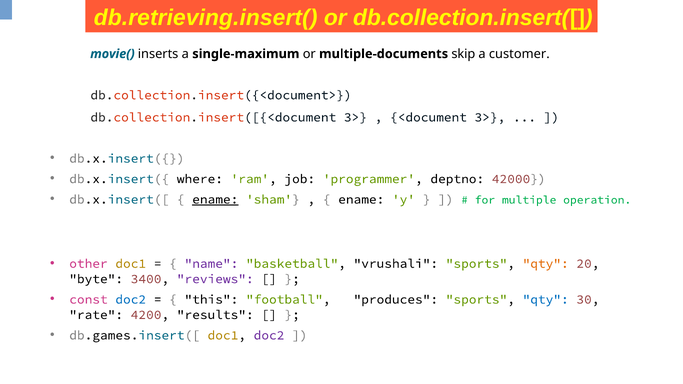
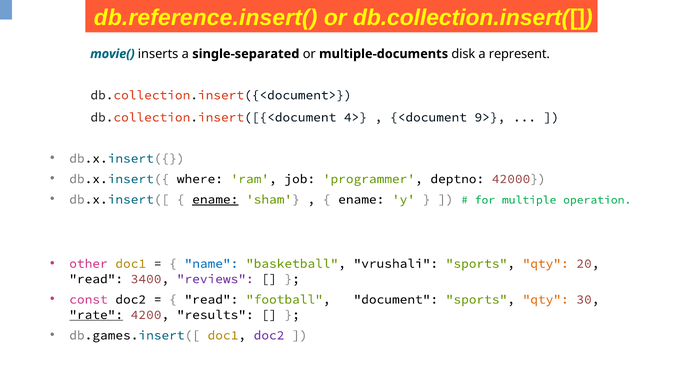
db.retrieving.insert(: db.retrieving.insert( -> db.reference.insert( (206, 18)
single-maximum: single-maximum -> single-separated (246, 54)
skip: skip -> disk (463, 54)
customer: customer -> represent (519, 54)
db.collection.insert([{<document 3>: 3> -> 4> (355, 117)
<document 3>: 3> -> 9> (490, 117)
name colour: purple -> blue (211, 264)
byte: byte -> read (96, 279)
doc2 colour: blue -> black (131, 300)
this: this -> read (211, 300)
produces: produces -> document (396, 300)
qty colour: blue -> orange (546, 300)
rate underline: none -> present (96, 315)
